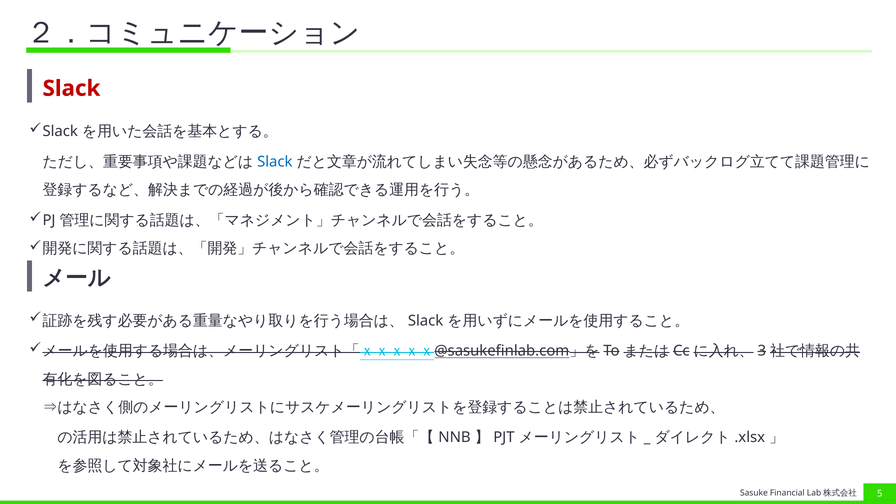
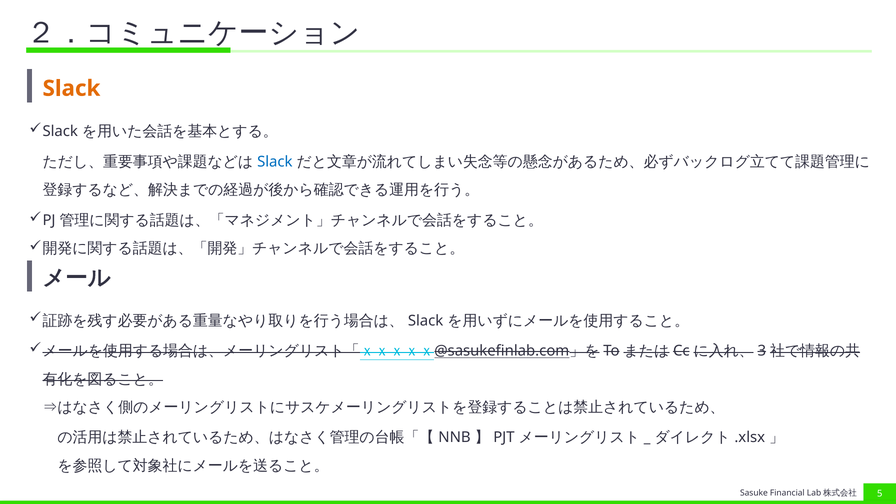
Slack colour: red -> orange (71, 88)
